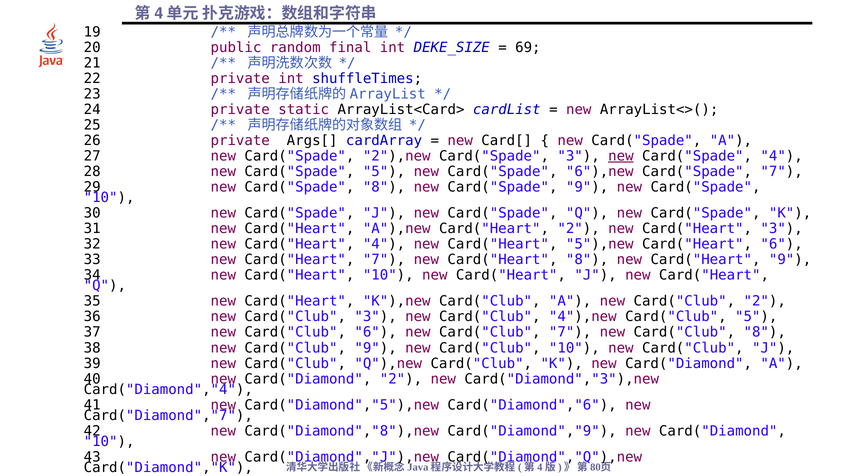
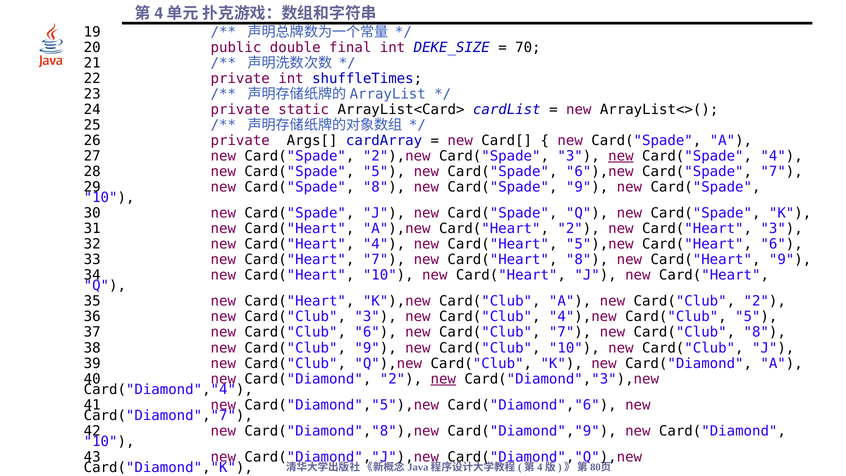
random: random -> double (295, 47)
69: 69 -> 70 (528, 47)
new underline: none -> present (443, 379)
